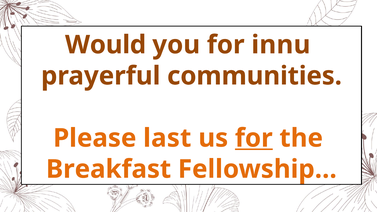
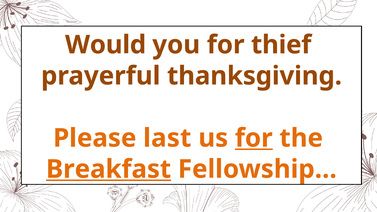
innu: innu -> thief (281, 45)
communities: communities -> thanksgiving (255, 76)
Breakfast underline: none -> present (109, 169)
